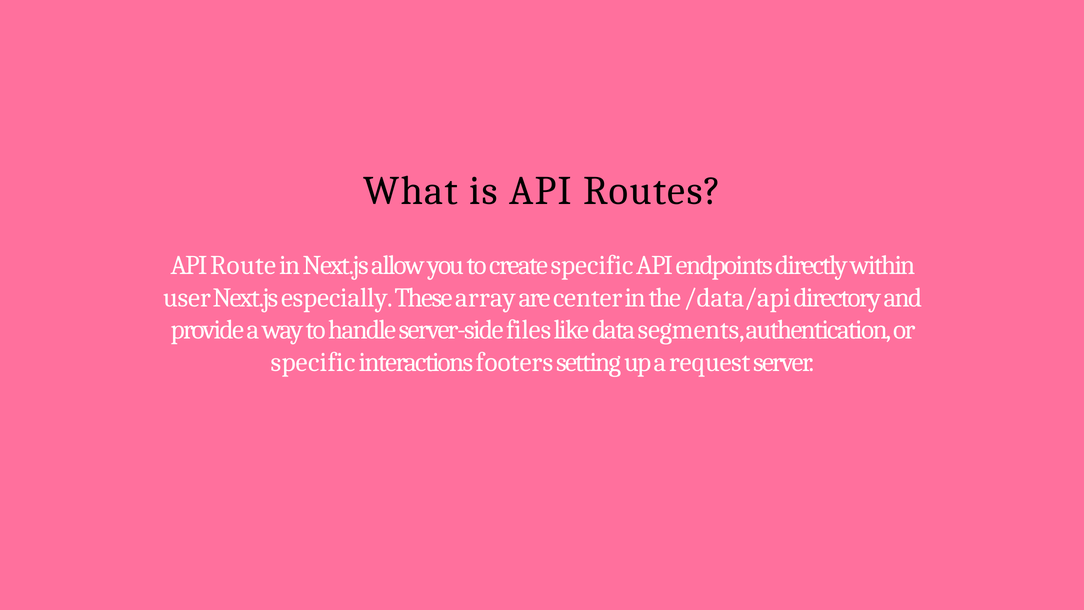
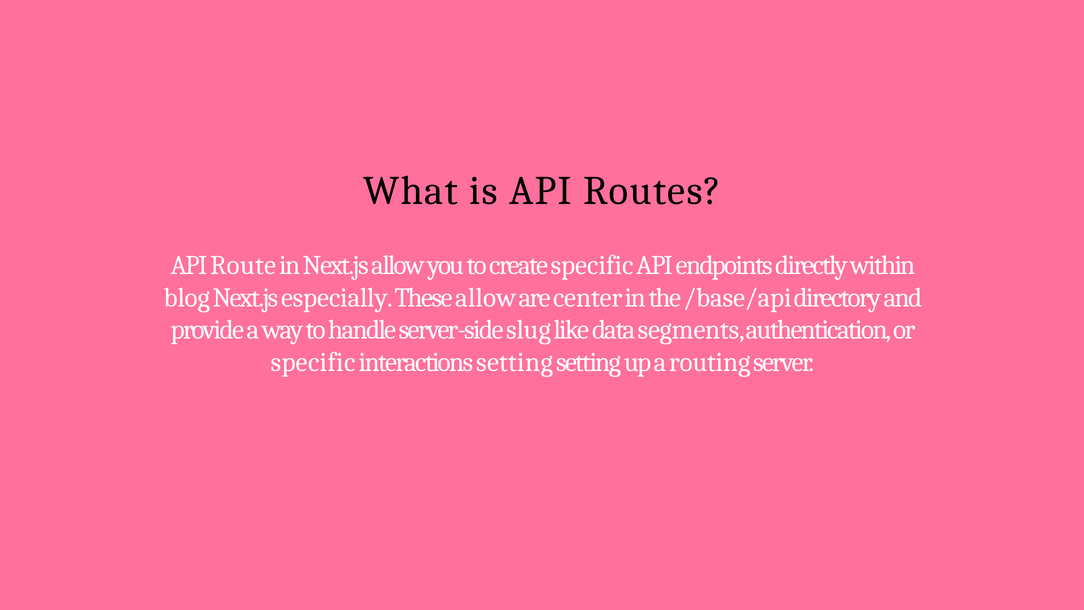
user: user -> blog (187, 298)
These array: array -> allow (486, 298)
/data/api: /data/api -> /base/api (737, 298)
files: files -> slug (529, 330)
interactions footers: footers -> setting (515, 362)
request: request -> routing (710, 362)
